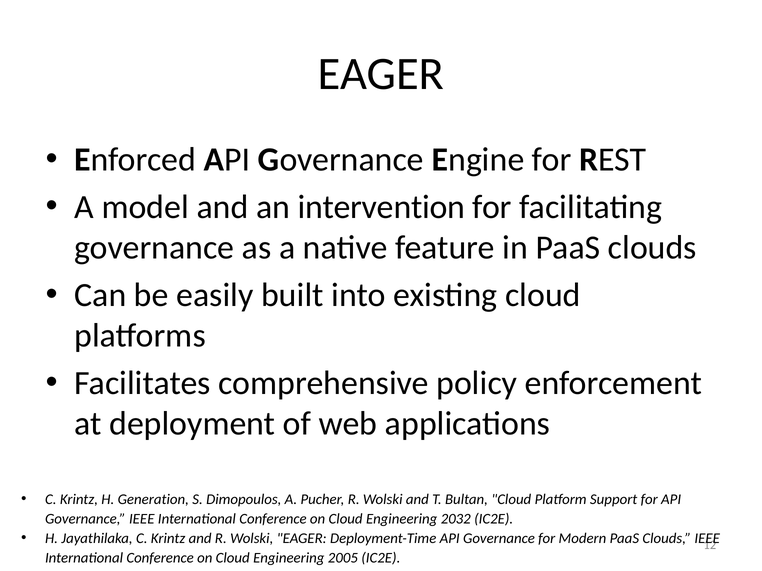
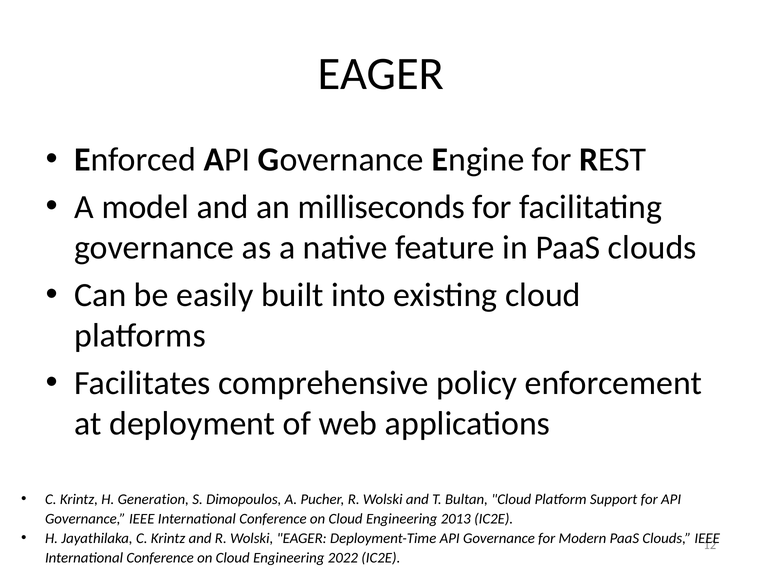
intervention: intervention -> milliseconds (381, 207)
2032: 2032 -> 2013 (456, 519)
2005: 2005 -> 2022 (343, 558)
